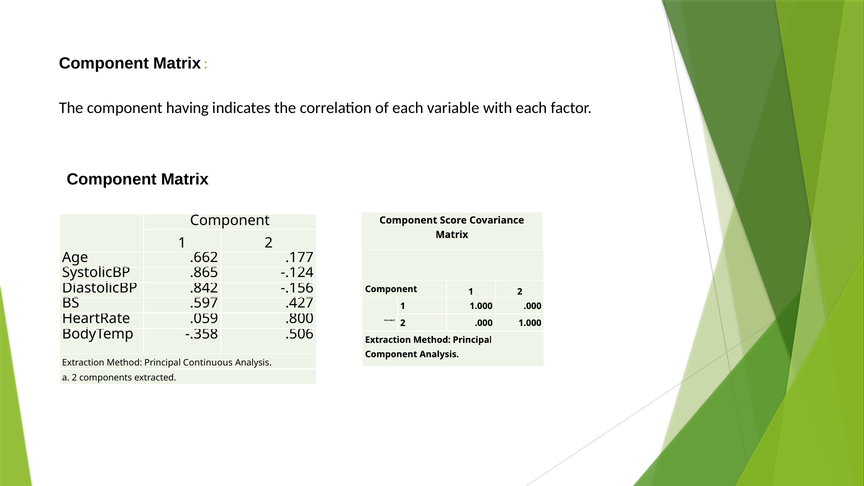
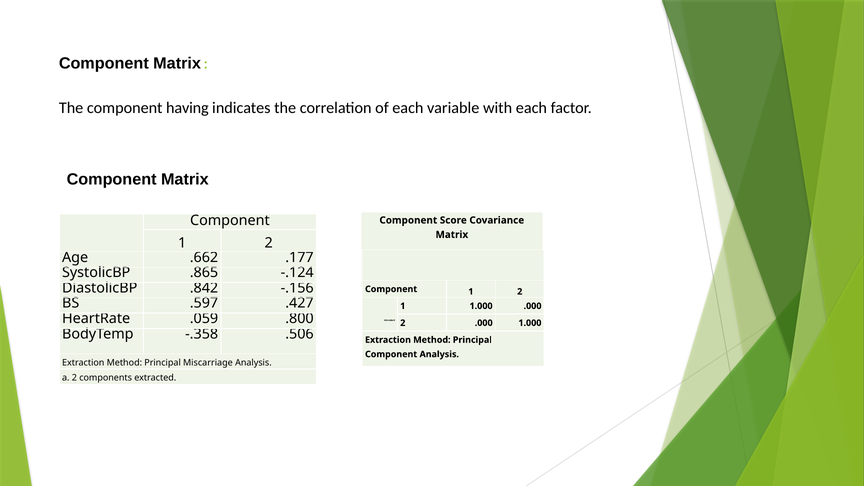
Continuous: Continuous -> Miscarriage (208, 363)
